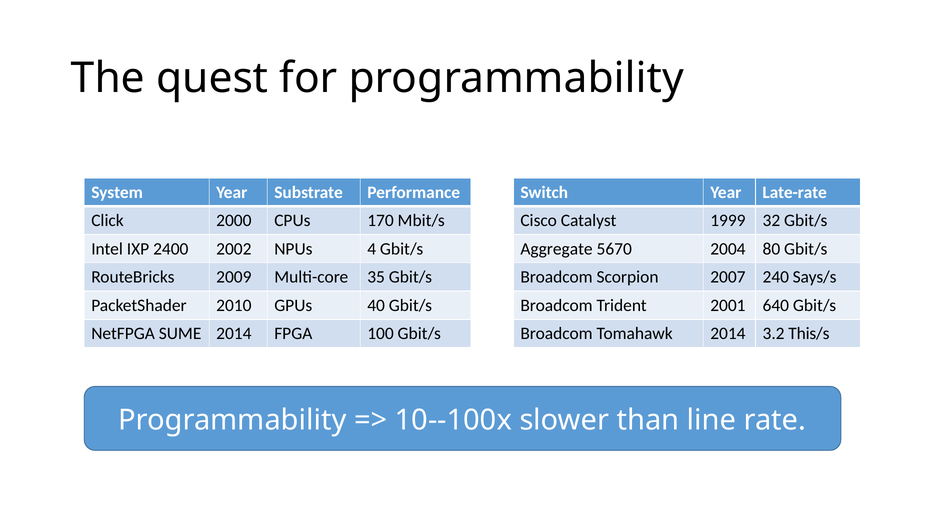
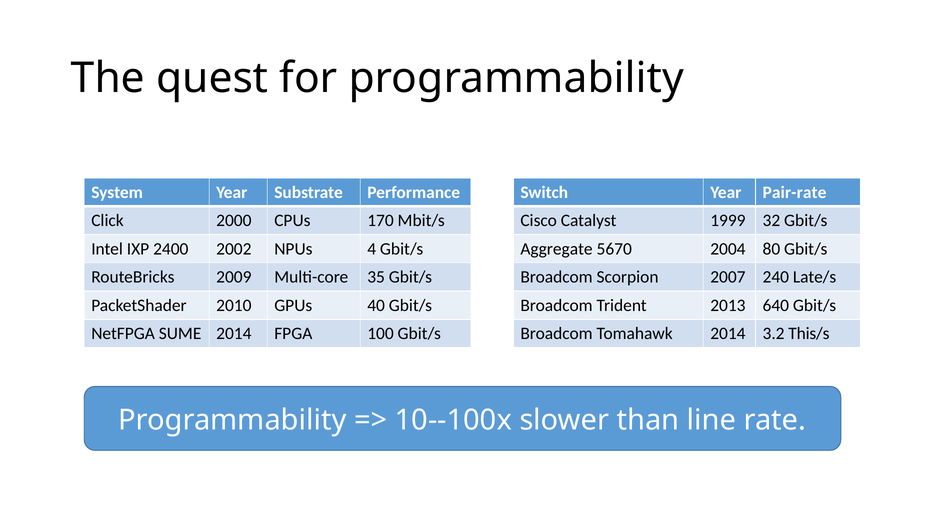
Late-rate: Late-rate -> Pair-rate (795, 192)
Says/s: Says/s -> Late/s (815, 277)
2001: 2001 -> 2013 (728, 306)
